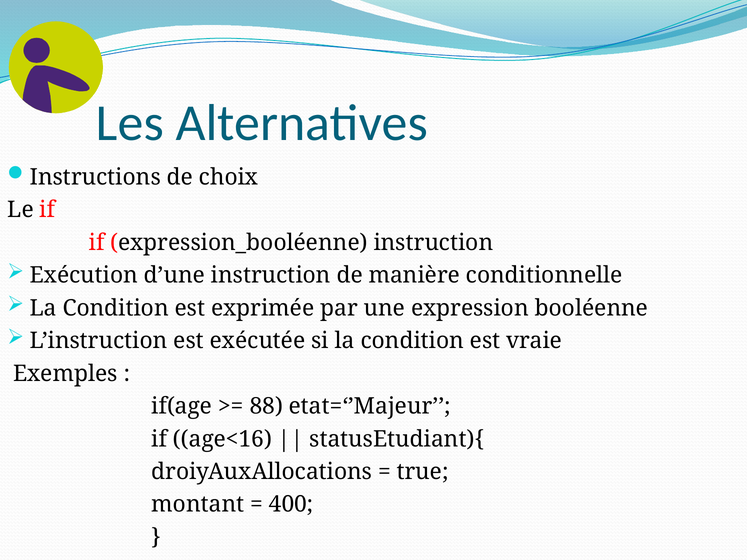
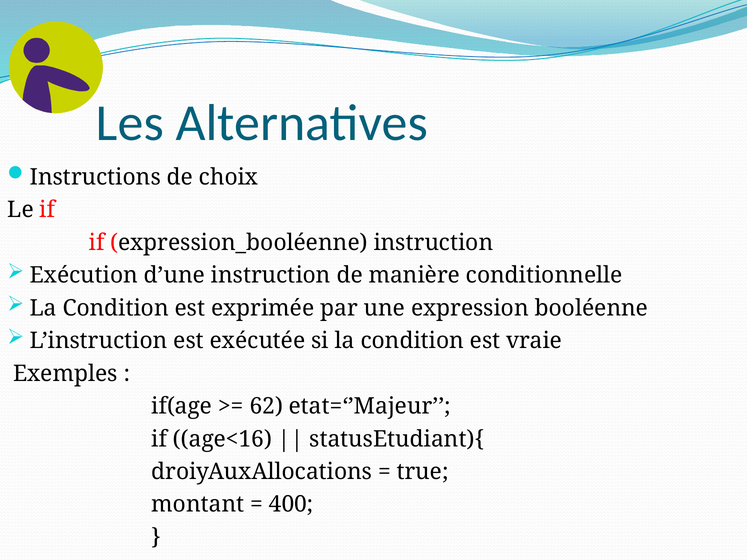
88: 88 -> 62 (266, 406)
